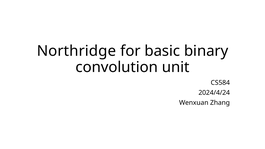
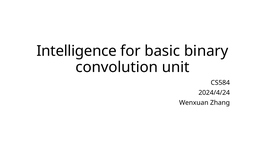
Northridge: Northridge -> Intelligence (77, 51)
